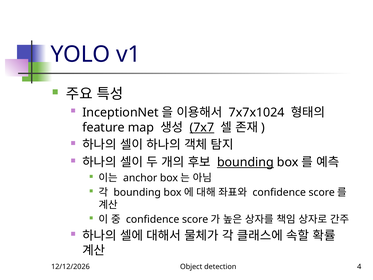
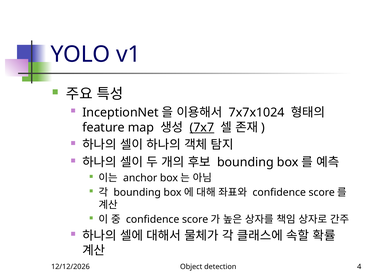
bounding underline: present -> none (245, 162)
